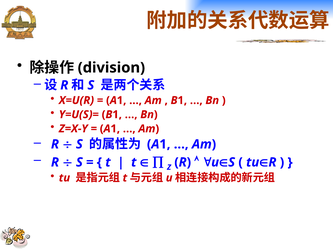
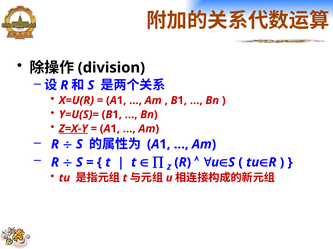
Z=X-Y underline: none -> present (73, 129)
